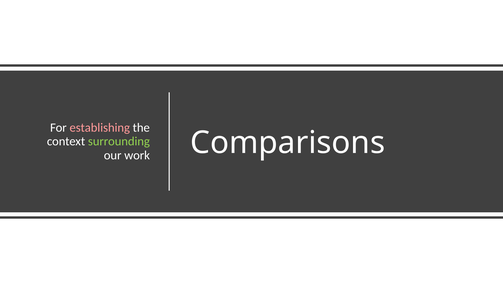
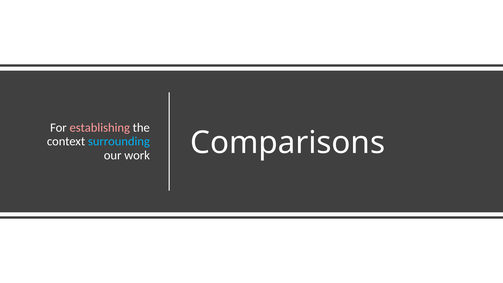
surrounding colour: light green -> light blue (119, 141)
